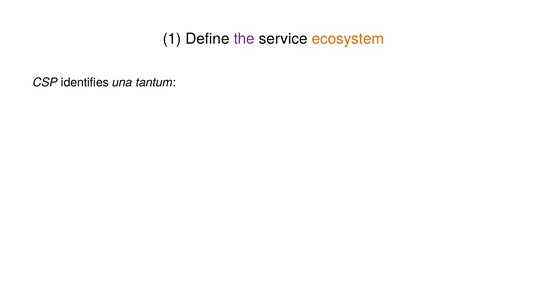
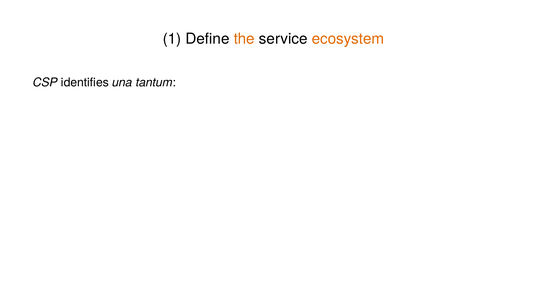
the colour: purple -> orange (244, 39)
